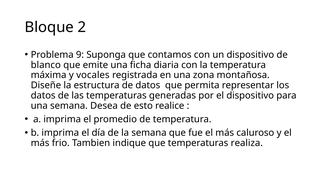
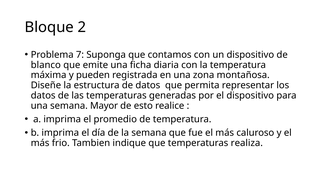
9: 9 -> 7 (80, 55)
vocales: vocales -> pueden (93, 75)
Desea: Desea -> Mayor (104, 106)
